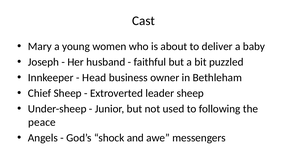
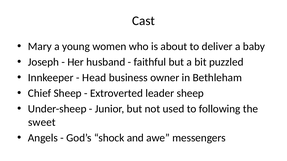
peace: peace -> sweet (42, 123)
